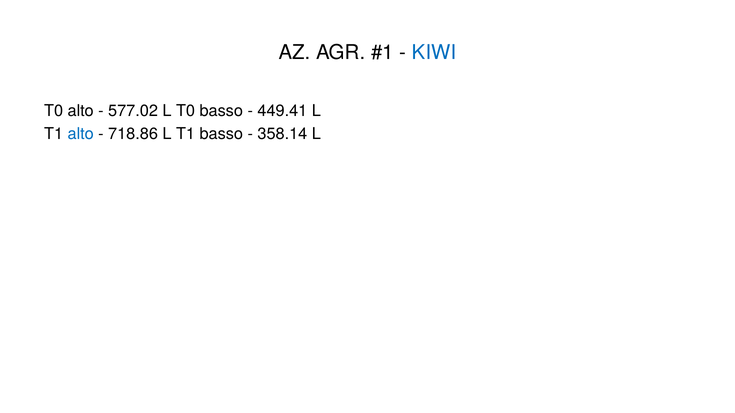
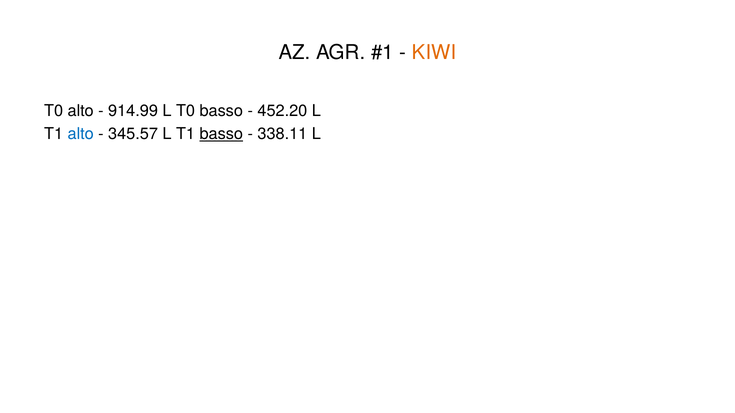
KIWI colour: blue -> orange (434, 52)
577.02: 577.02 -> 914.99 (133, 111)
449.41: 449.41 -> 452.20 (282, 111)
718.86: 718.86 -> 345.57 (133, 134)
basso underline: none -> present (221, 134)
358.14: 358.14 -> 338.11 (282, 134)
